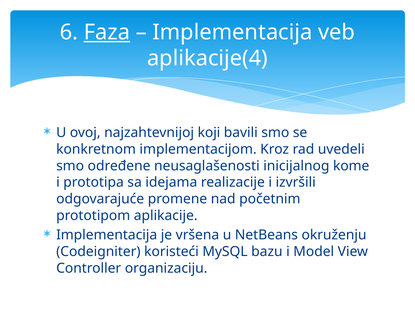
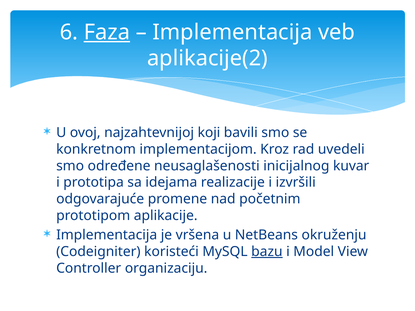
aplikacije(4: aplikacije(4 -> aplikacije(2 (207, 58)
kome: kome -> kuvar (351, 166)
bazu underline: none -> present (267, 252)
